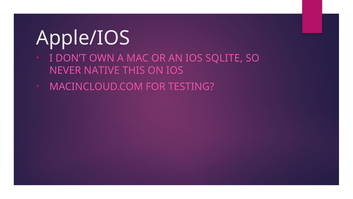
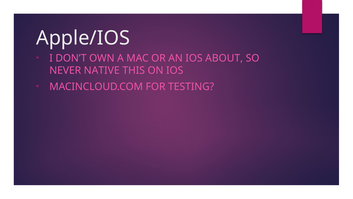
SQLITE: SQLITE -> ABOUT (224, 58)
